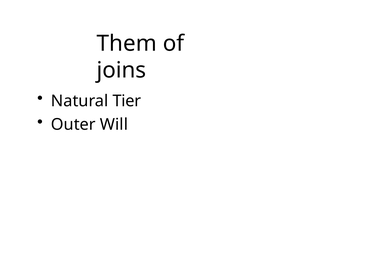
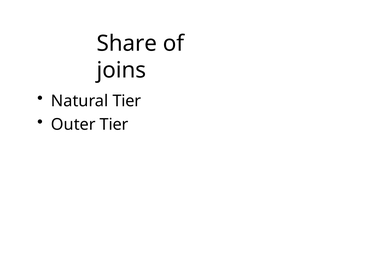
Them: Them -> Share (127, 43)
Outer Will: Will -> Tier (114, 125)
